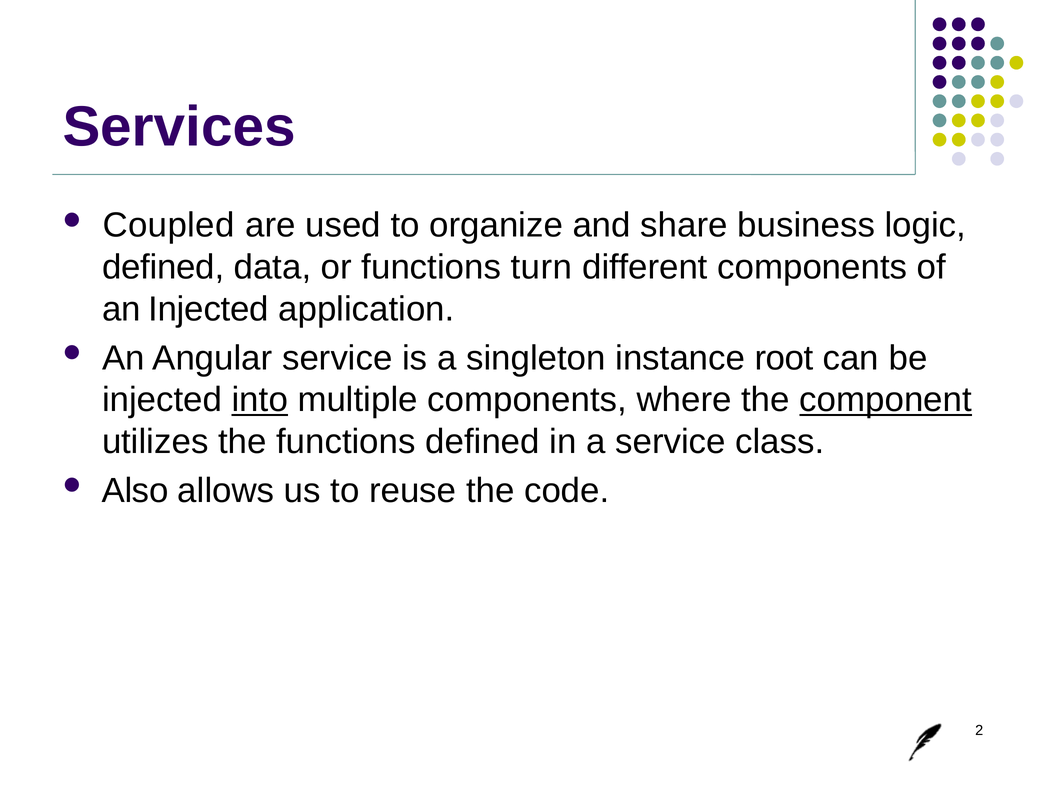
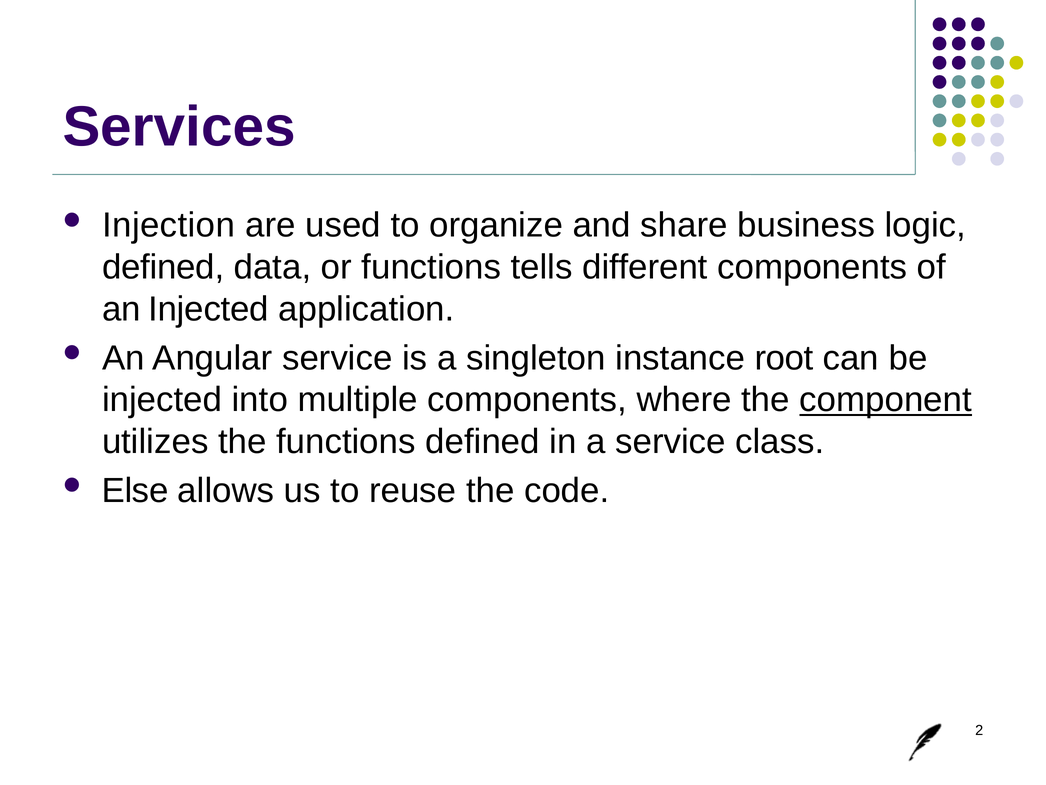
Coupled: Coupled -> Injection (169, 225)
turn: turn -> tells (542, 267)
into underline: present -> none (260, 400)
Also: Also -> Else (135, 490)
